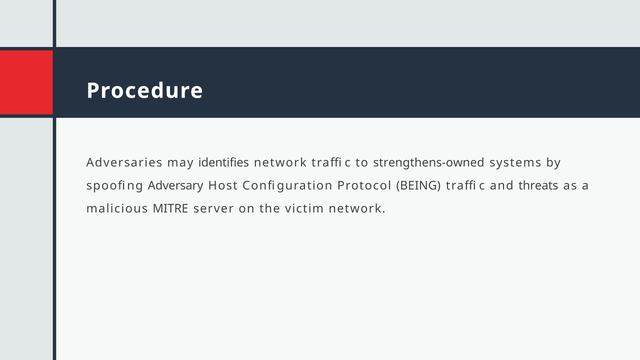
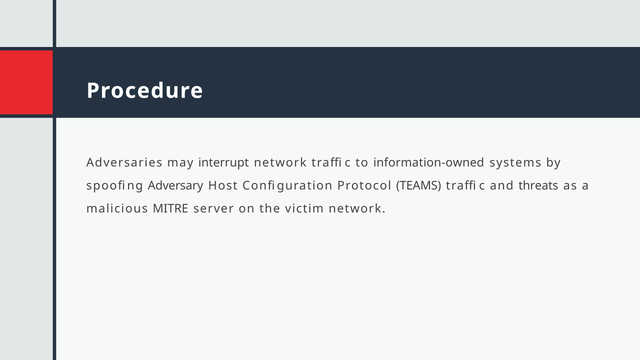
identifies: identifies -> interrupt (224, 163)
strengthens-owned: strengthens-owned -> information-owned (429, 163)
BEING: BEING -> TEAMS (419, 186)
